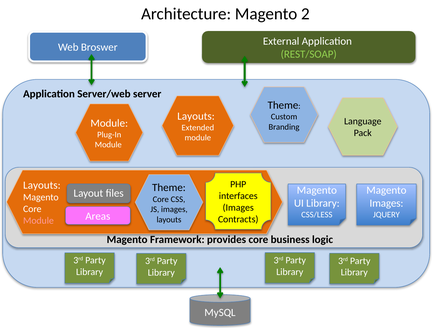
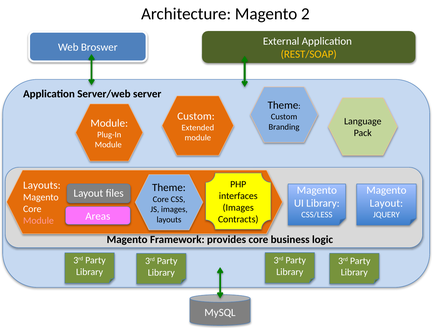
REST/SOAP colour: light green -> yellow (309, 54)
Layouts: Layouts -> Custom (196, 116)
Images: Images -> Layout (386, 204)
